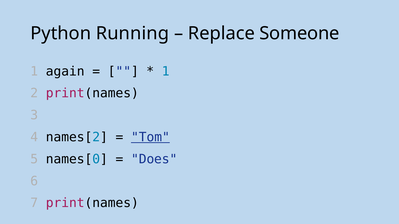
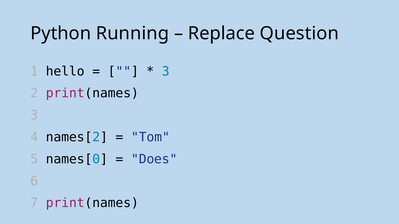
Someone: Someone -> Question (299, 34)
again: again -> hello (65, 71)
1: 1 -> 3 (166, 71)
Tom underline: present -> none (150, 137)
